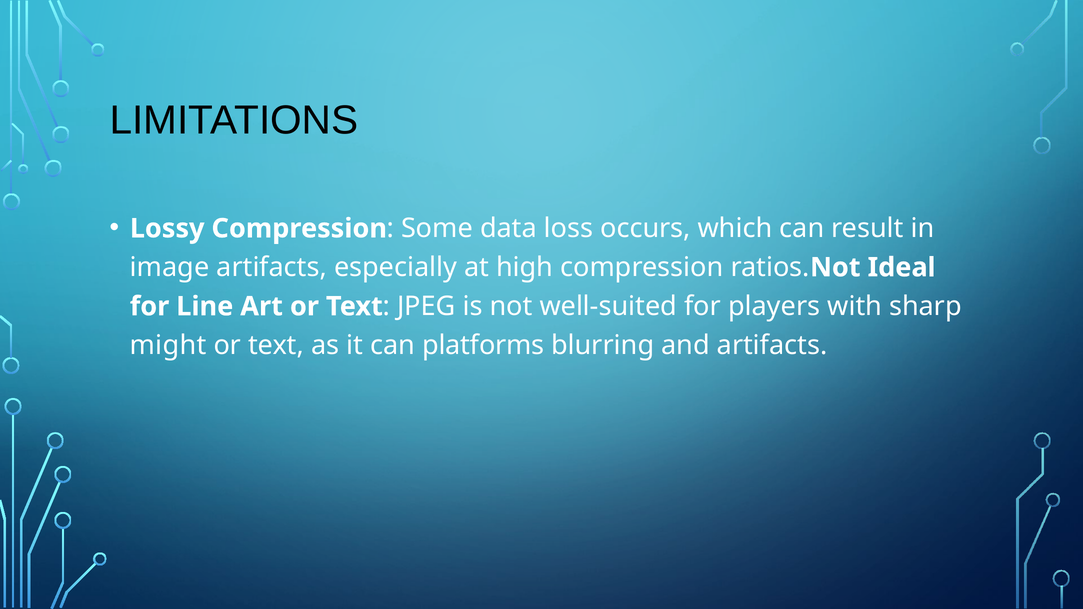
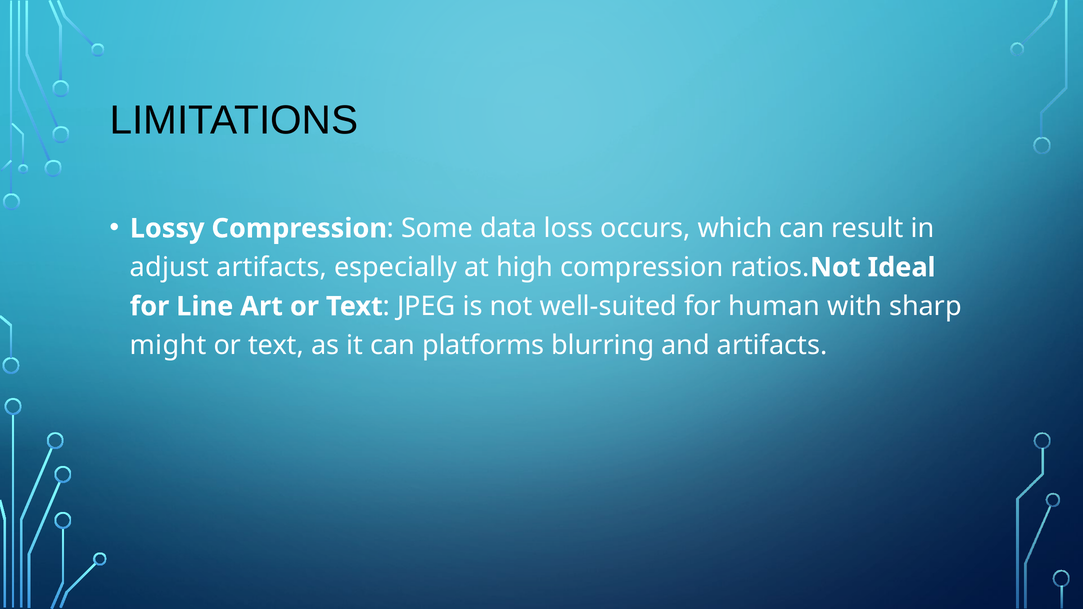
image: image -> adjust (170, 268)
players: players -> human (774, 306)
